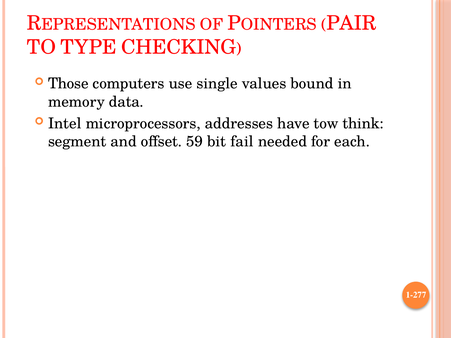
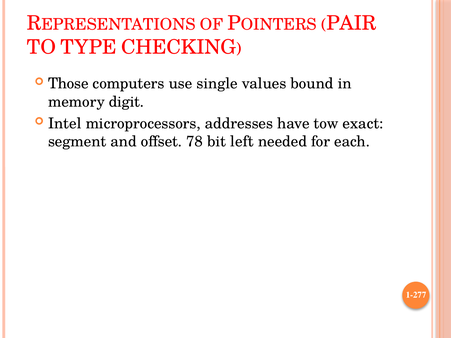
data: data -> digit (126, 102)
think: think -> exact (363, 124)
59: 59 -> 78 (195, 142)
fail: fail -> left (242, 142)
